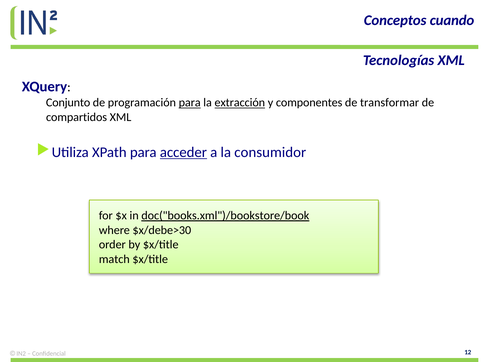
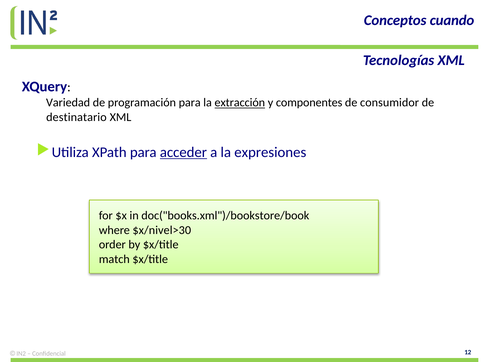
Conjunto: Conjunto -> Variedad (68, 103)
para underline: present -> none (190, 103)
transformar: transformar -> consumidor (390, 103)
compartidos: compartidos -> destinatario (76, 117)
consumidor: consumidor -> expresiones (270, 152)
doc("books.xml")/bookstore/book underline: present -> none (225, 216)
$x/debe>30: $x/debe>30 -> $x/nivel>30 (162, 230)
